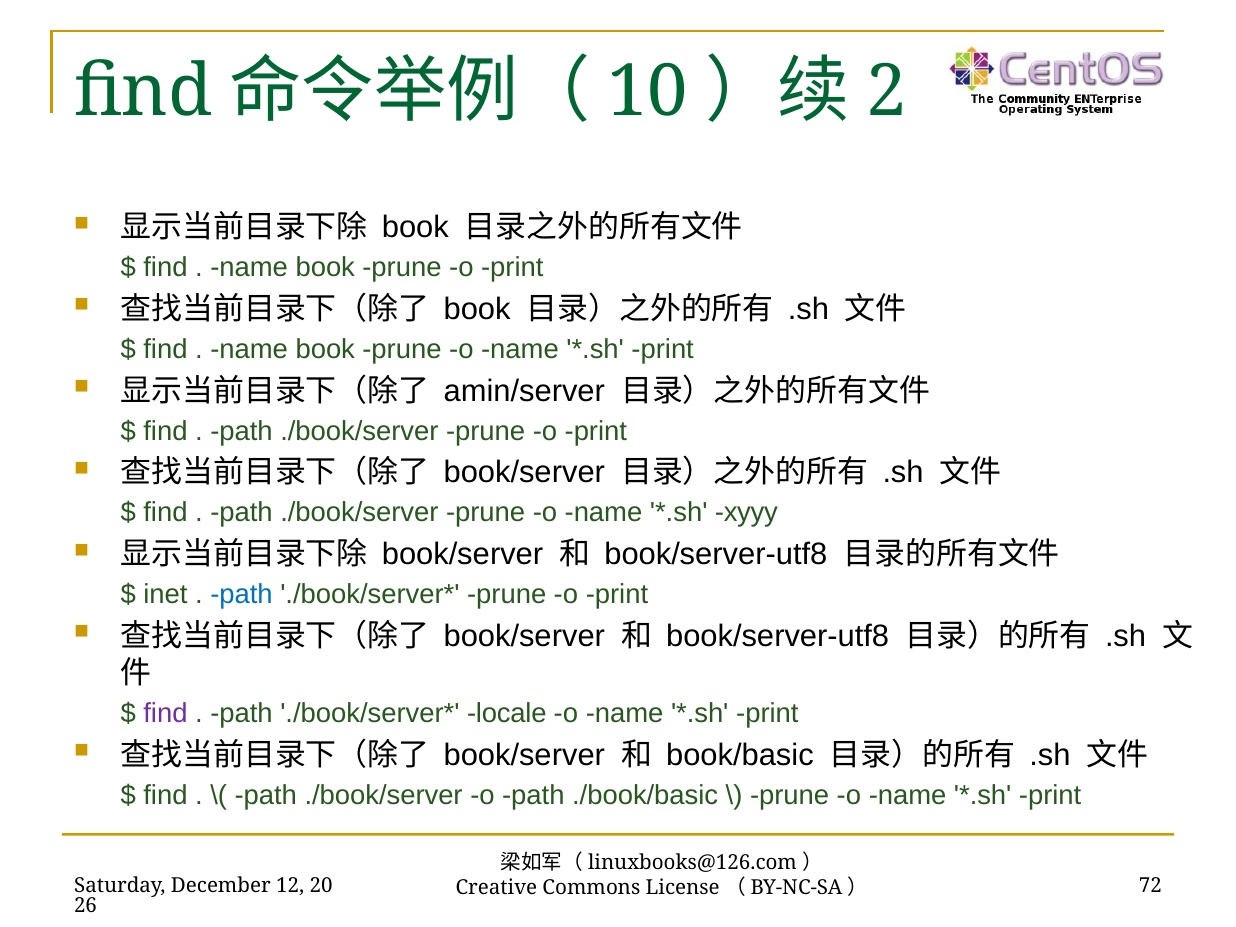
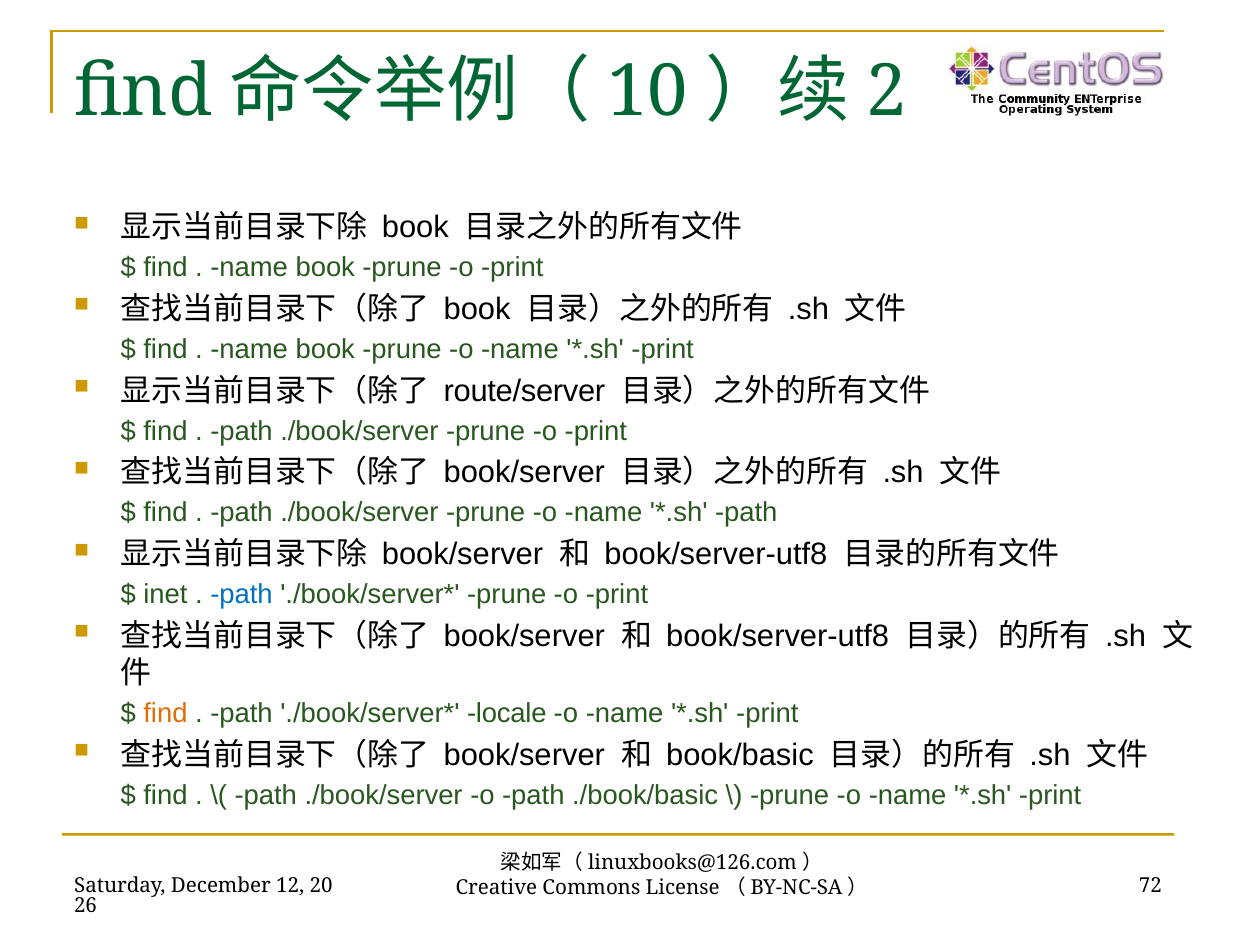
amin/server: amin/server -> route/server (524, 391)
xyyy: xyyy -> path (746, 513)
find colour: purple -> orange (165, 713)
